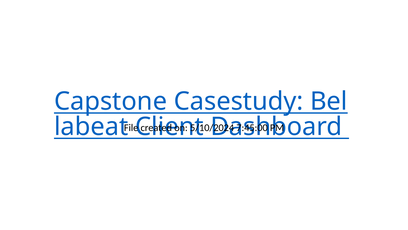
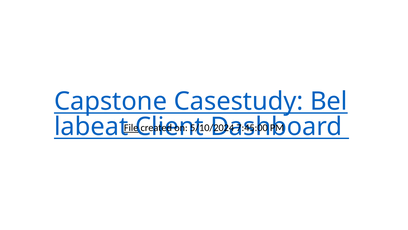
File underline: none -> present (131, 128)
